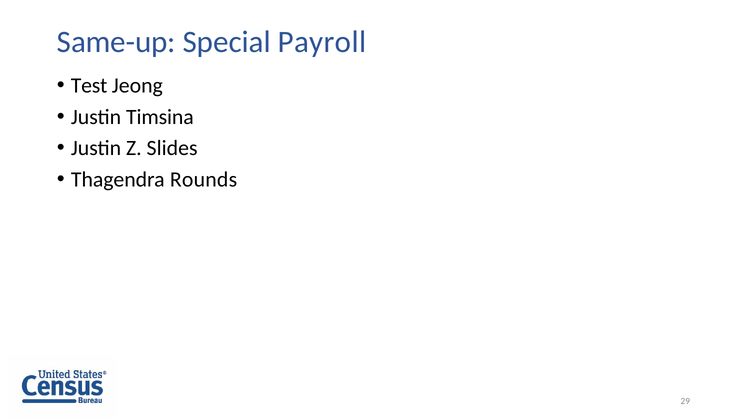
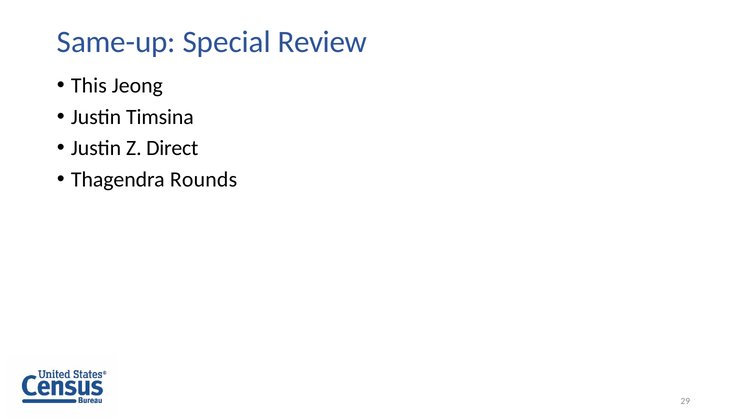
Payroll: Payroll -> Review (322, 42)
Test: Test -> This (89, 86)
Slides: Slides -> Direct (172, 148)
